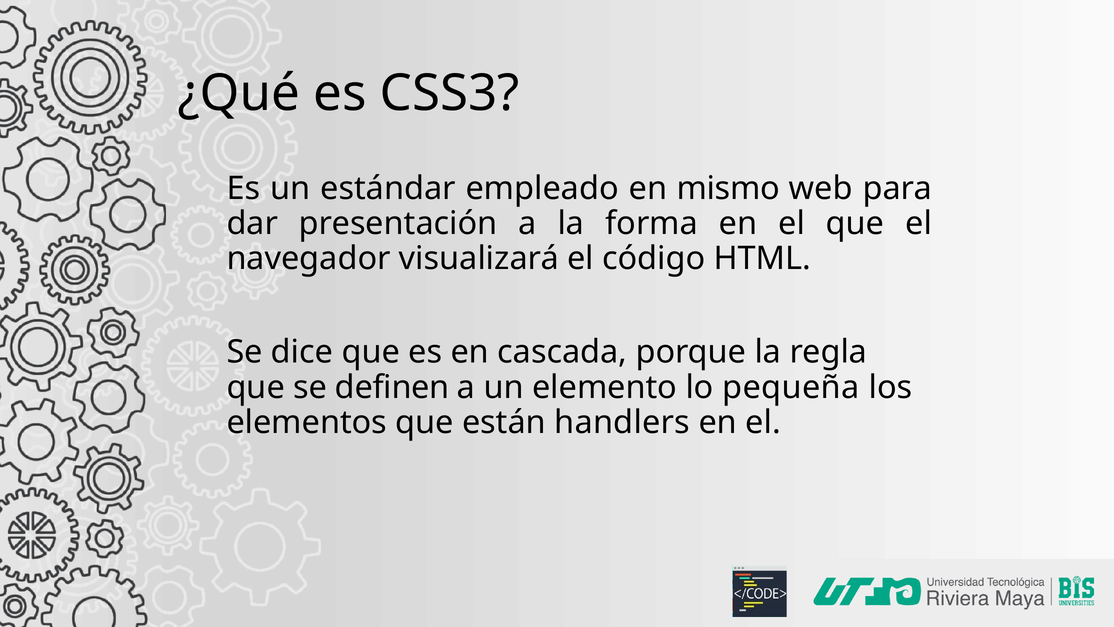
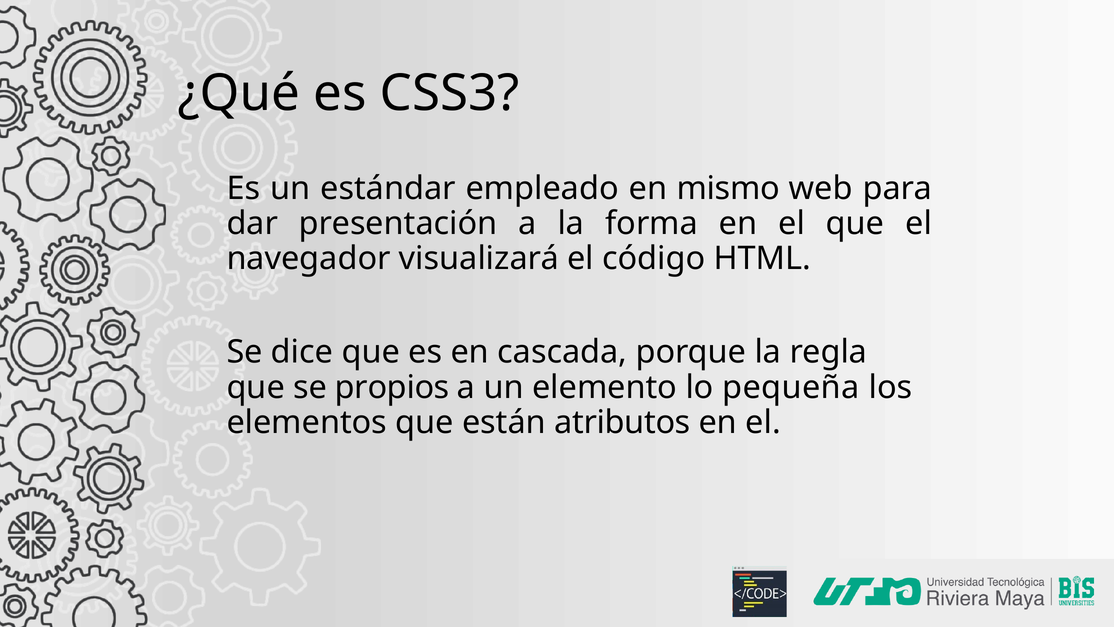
definen: definen -> propios (392, 387)
handlers: handlers -> atributos (622, 422)
